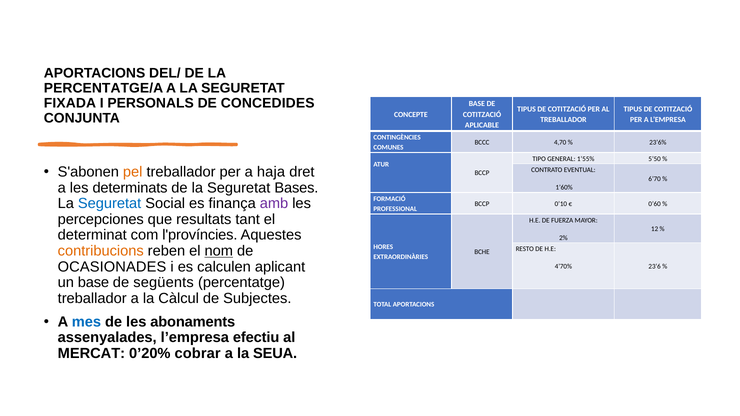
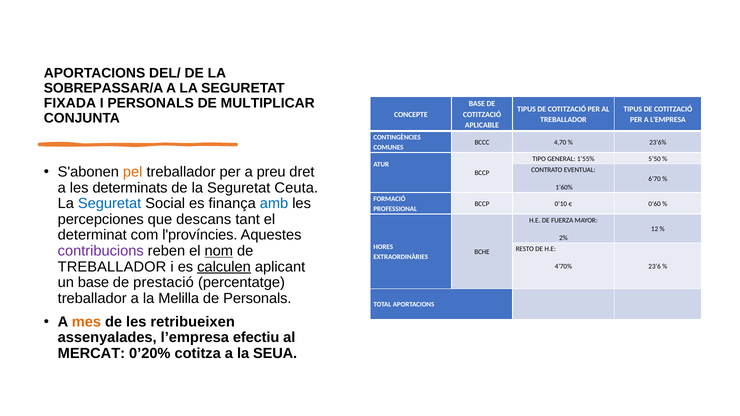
PERCENTATGE/A: PERCENTATGE/A -> SOBREPASSAR/A (104, 88)
CONCEDIDES: CONCEDIDES -> MULTIPLICAR (268, 103)
haja: haja -> preu (271, 172)
Bases: Bases -> Ceuta (296, 188)
amb colour: purple -> blue (274, 204)
resultats: resultats -> descans (204, 219)
contribucions colour: orange -> purple (101, 251)
OCASIONADES: OCASIONADES -> TREBALLADOR (112, 267)
calculen underline: none -> present (224, 267)
següents: següents -> prestació (164, 283)
Càlcul: Càlcul -> Melilla (179, 298)
de Subjectes: Subjectes -> Personals (257, 298)
mes colour: blue -> orange (86, 322)
abonaments: abonaments -> retribueixen (193, 322)
cobrar: cobrar -> cotitza (198, 354)
